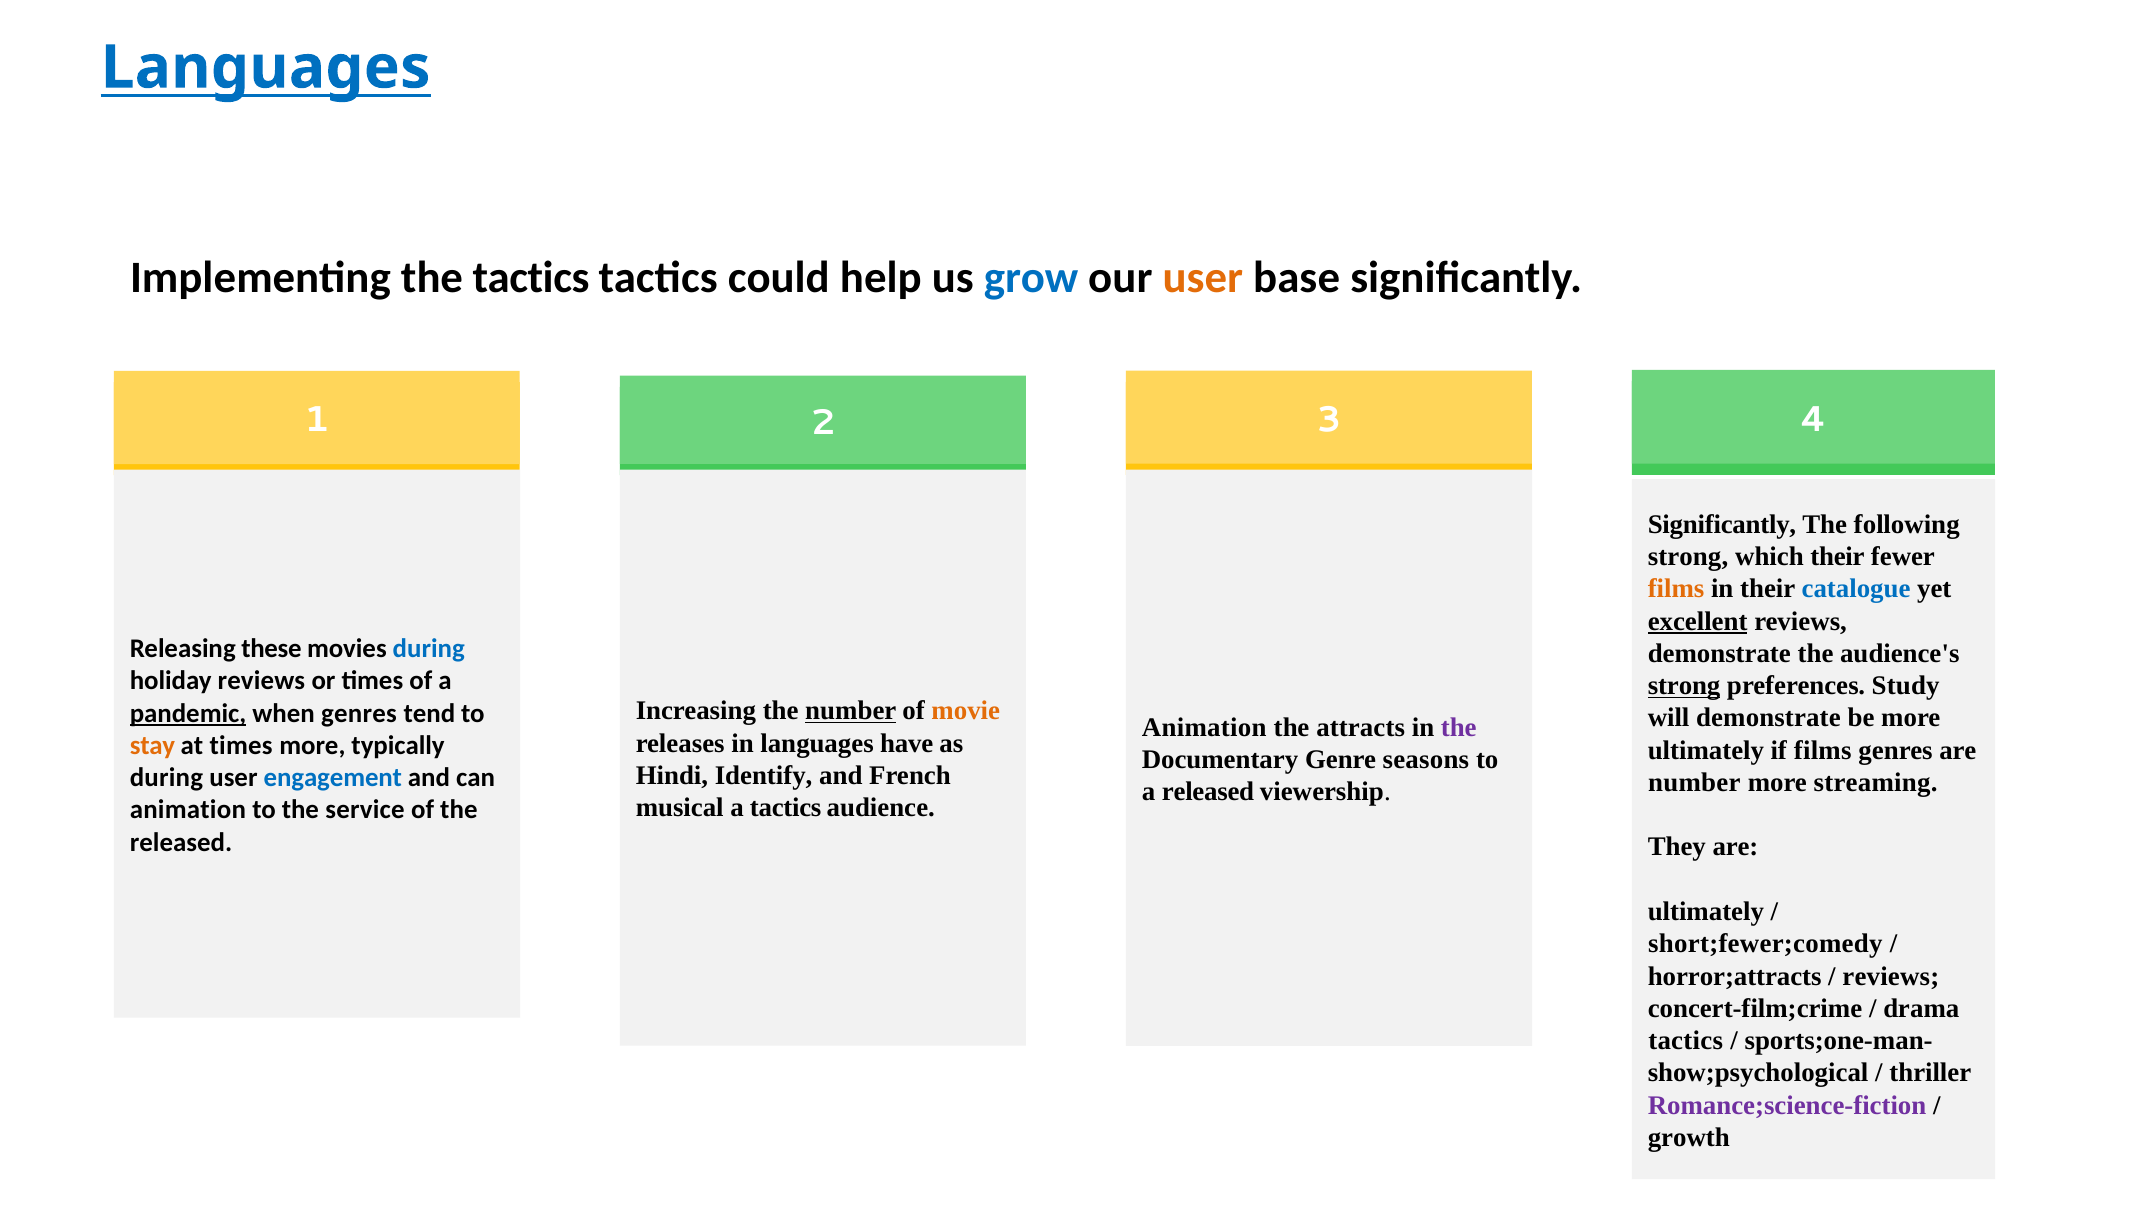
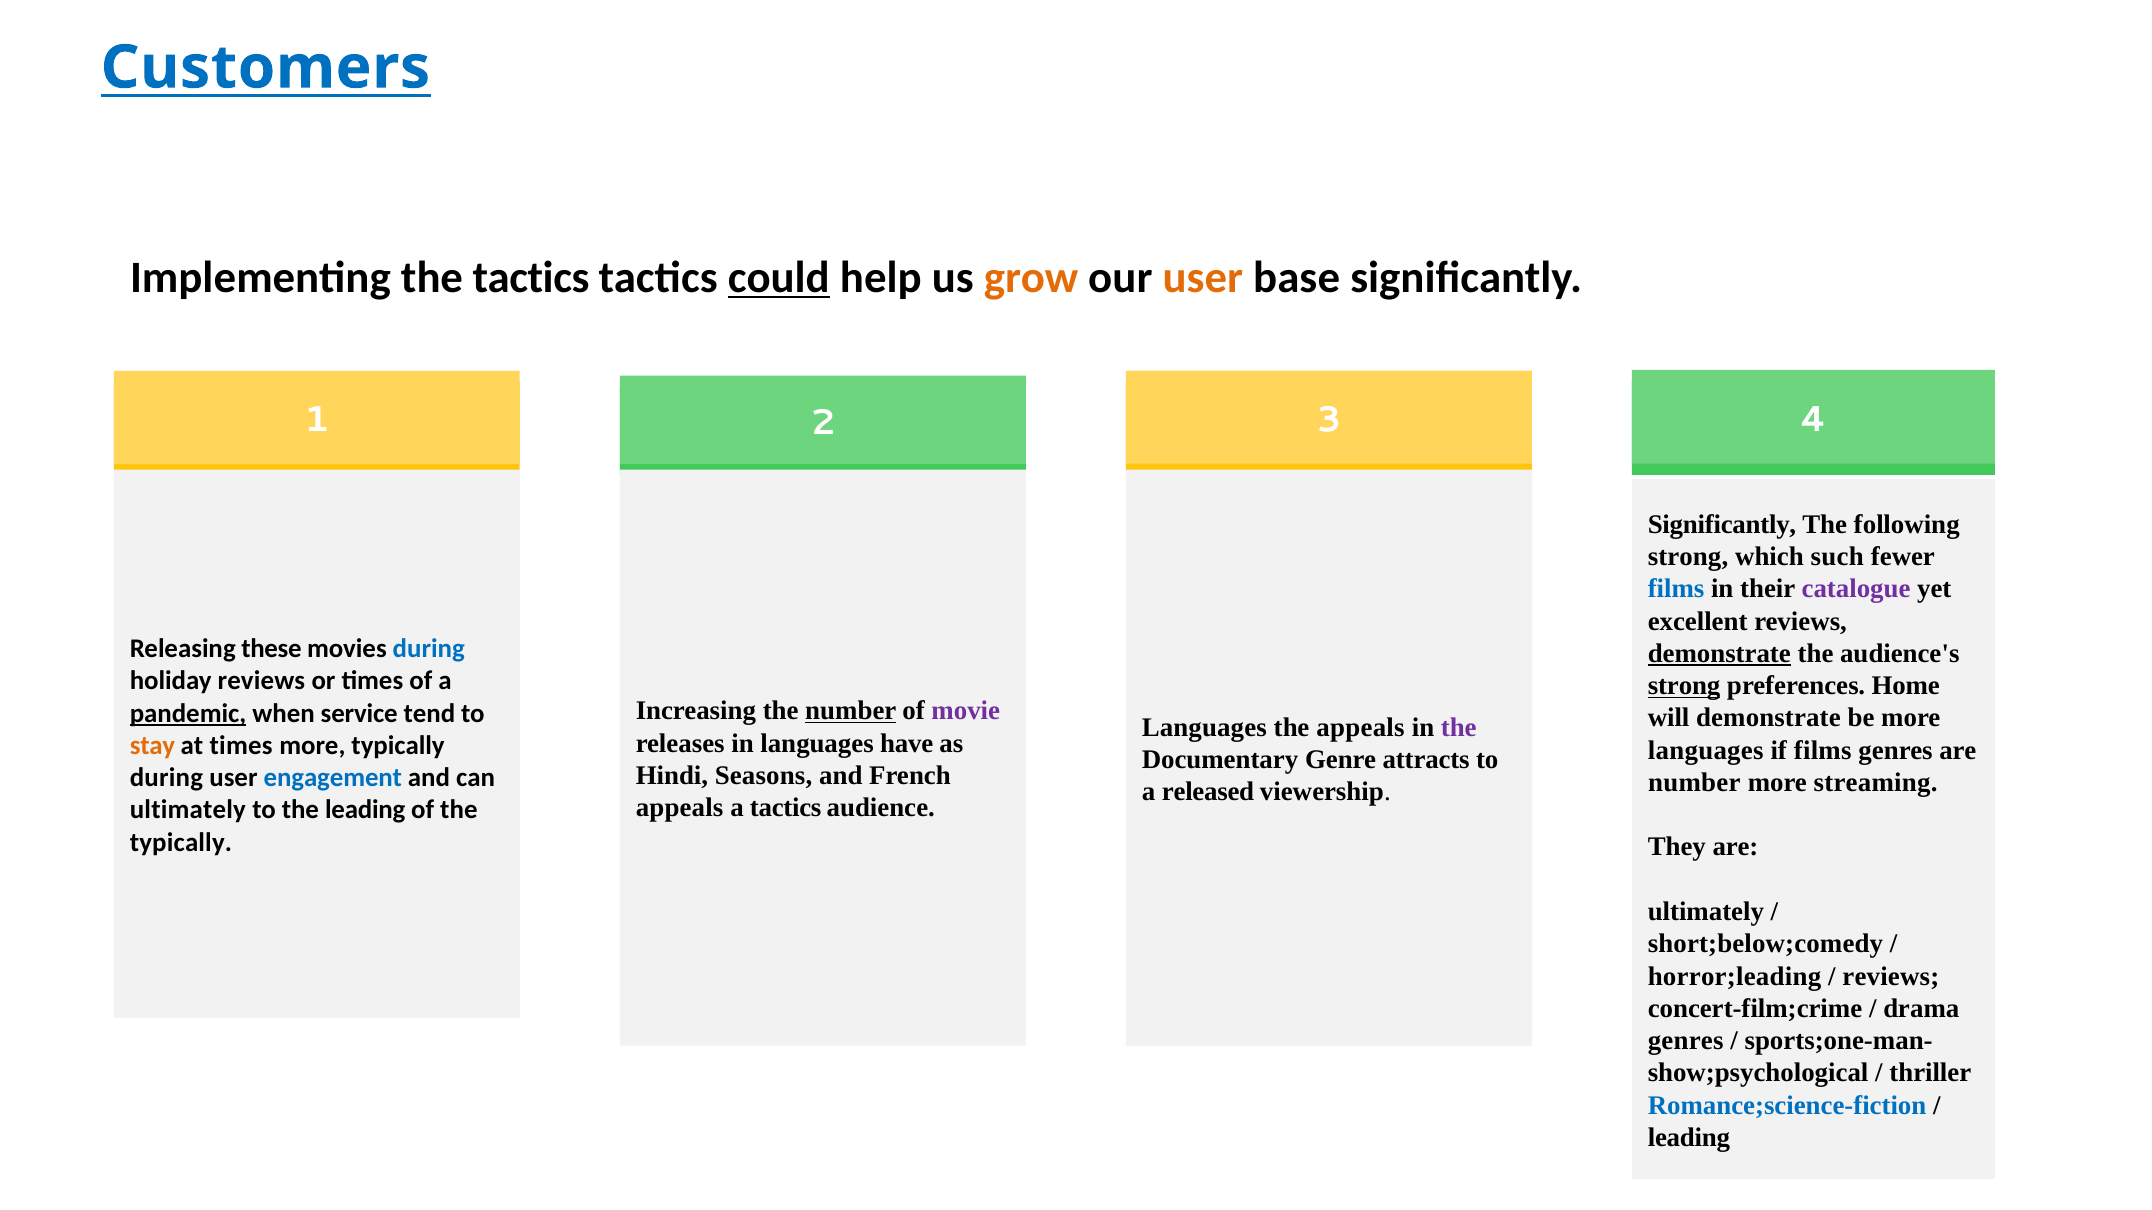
Languages: Languages -> Customers (265, 68)
could underline: none -> present (779, 278)
grow colour: blue -> orange (1031, 278)
which their: their -> such (1837, 557)
films colour: orange -> blue (1676, 589)
catalogue colour: blue -> purple (1856, 589)
excellent underline: present -> none (1698, 621)
demonstrate underline: none -> present (1719, 654)
Study: Study -> Home (1906, 686)
movie colour: orange -> purple (966, 711)
when genres: genres -> service (359, 714)
Animation: Animation -> Languages (1204, 728)
the attracts: attracts -> appeals (1361, 728)
ultimately: ultimately -> languages (1706, 751)
seasons: seasons -> attracts (1426, 760)
Identify: Identify -> Seasons (764, 776)
musical: musical -> appeals (680, 808)
animation: animation -> ultimately (188, 810)
the service: service -> leading (365, 810)
released: released -> typically (181, 843)
short;fewer;comedy: short;fewer;comedy -> short;below;comedy (1765, 944)
horror;attracts: horror;attracts -> horror;leading (1735, 977)
tactics: tactics -> genres (1686, 1041)
Romance;science-fiction colour: purple -> blue (1787, 1106)
growth: growth -> leading (1689, 1138)
